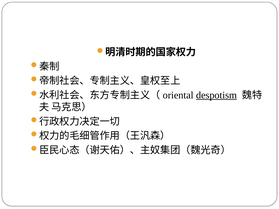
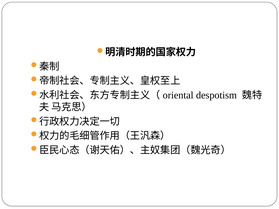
despotism underline: present -> none (216, 95)
